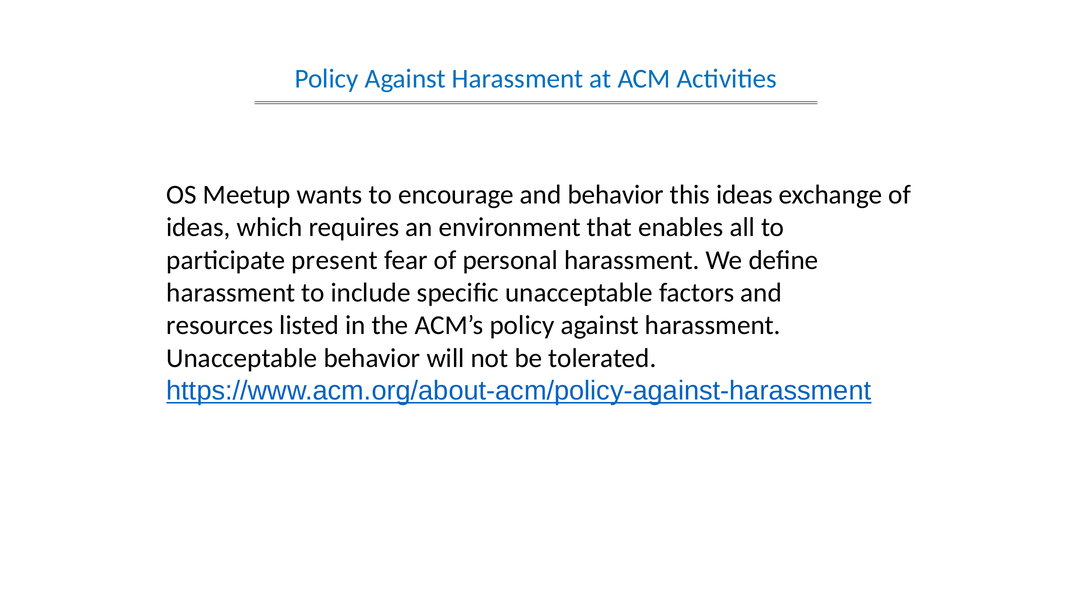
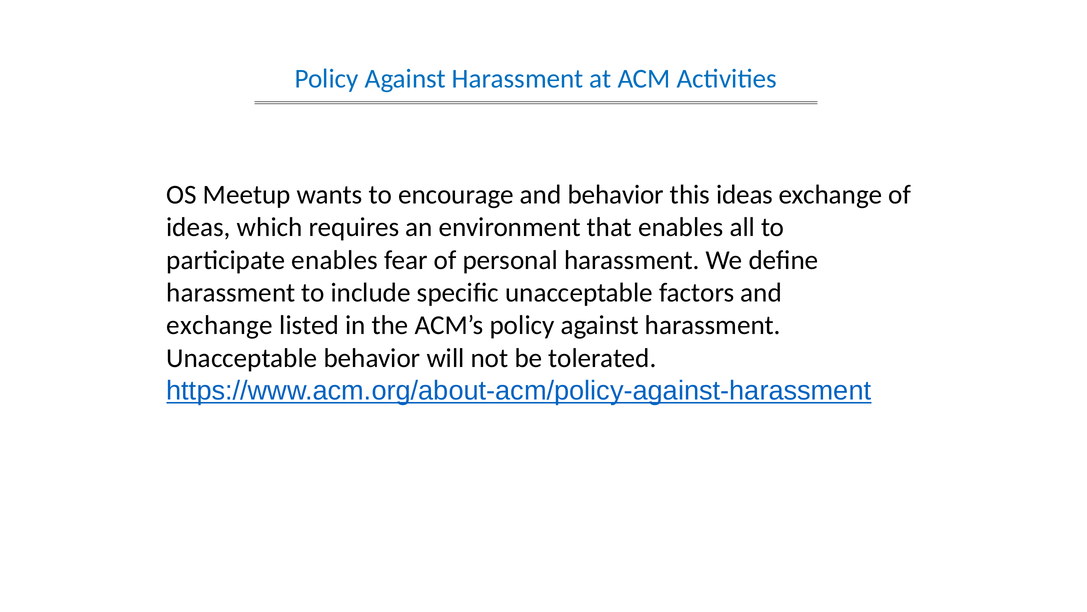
participate present: present -> enables (335, 260)
resources: resources -> exchange (220, 325)
